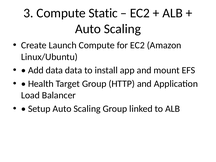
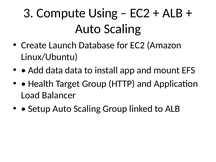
Static: Static -> Using (103, 13)
Launch Compute: Compute -> Database (97, 45)
